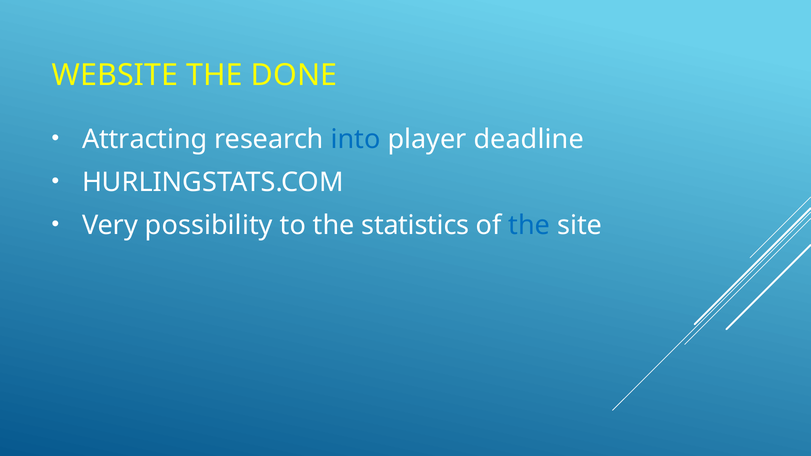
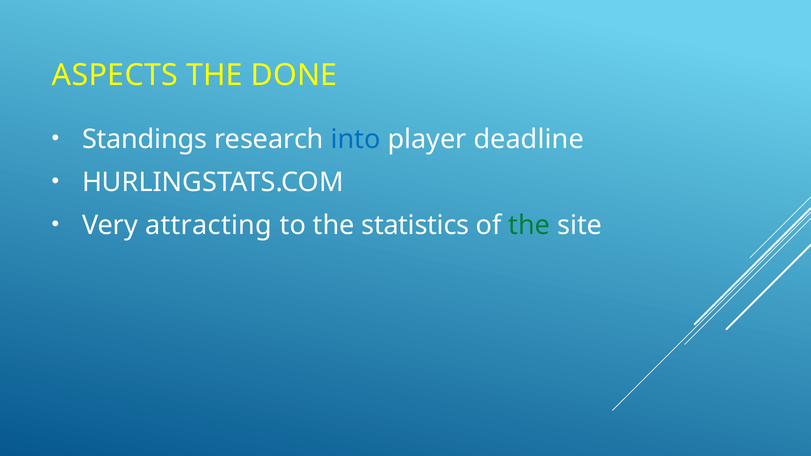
WEBSITE: WEBSITE -> ASPECTS (115, 75)
Attracting: Attracting -> Standings (145, 139)
possibility: possibility -> attracting (209, 225)
the colour: blue -> green (529, 225)
